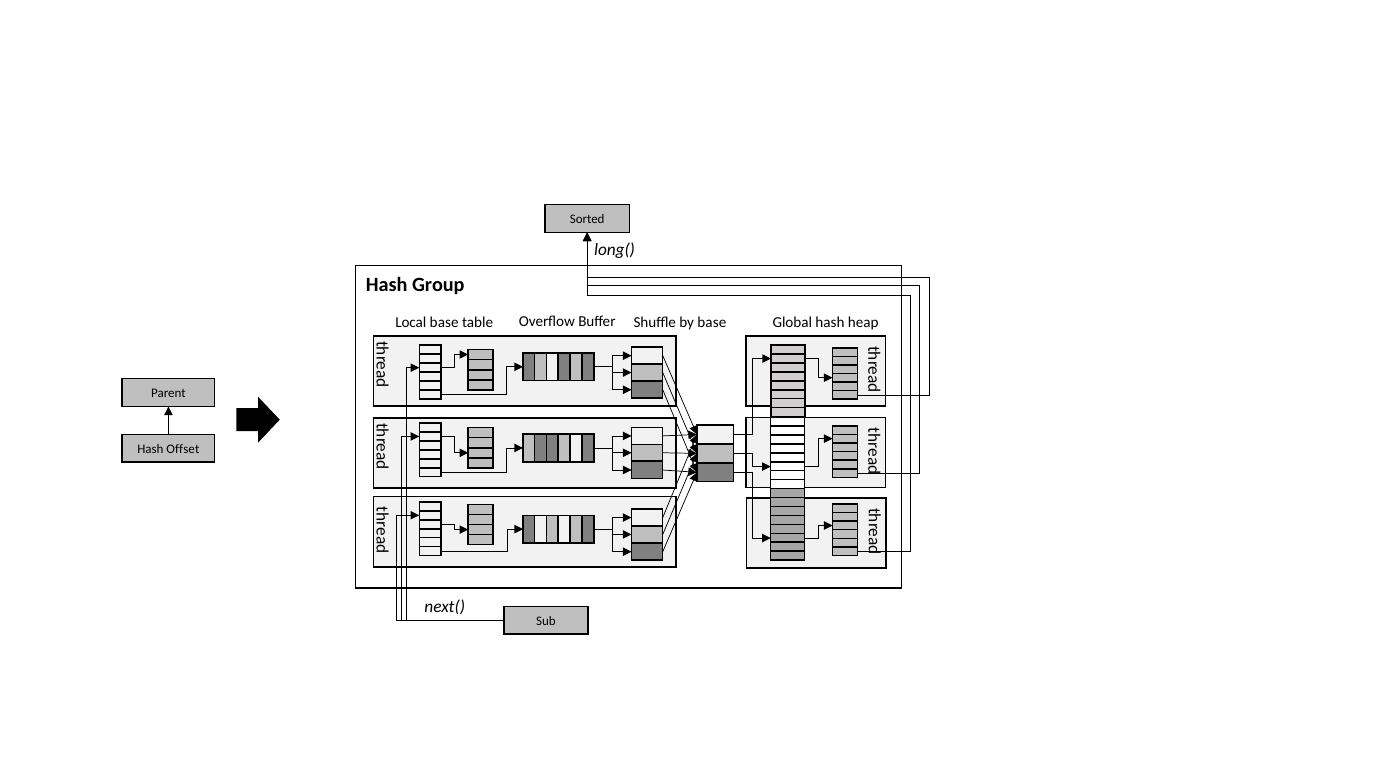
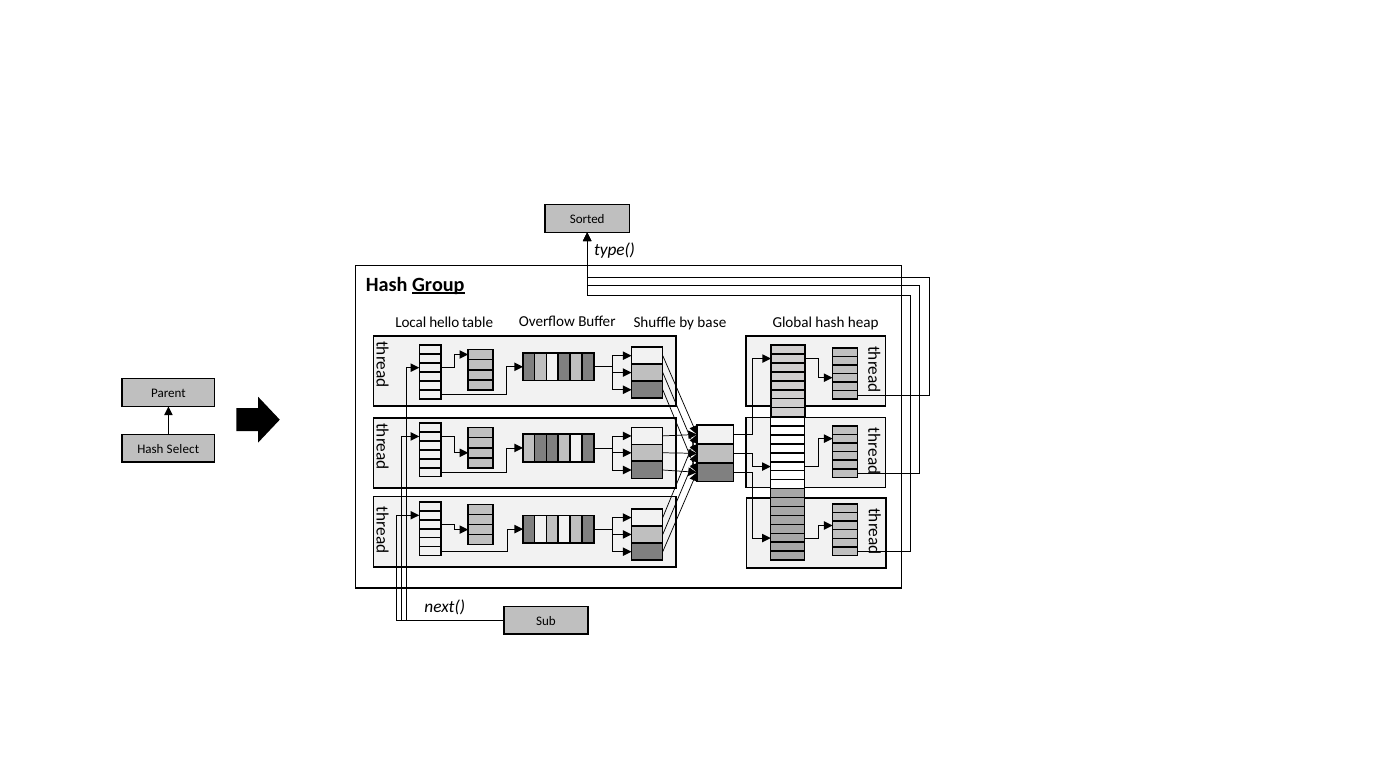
long(: long( -> type( (615, 250)
Group underline: none -> present (438, 284)
Local base: base -> hello (444, 323)
Offset: Offset -> Select (183, 449)
